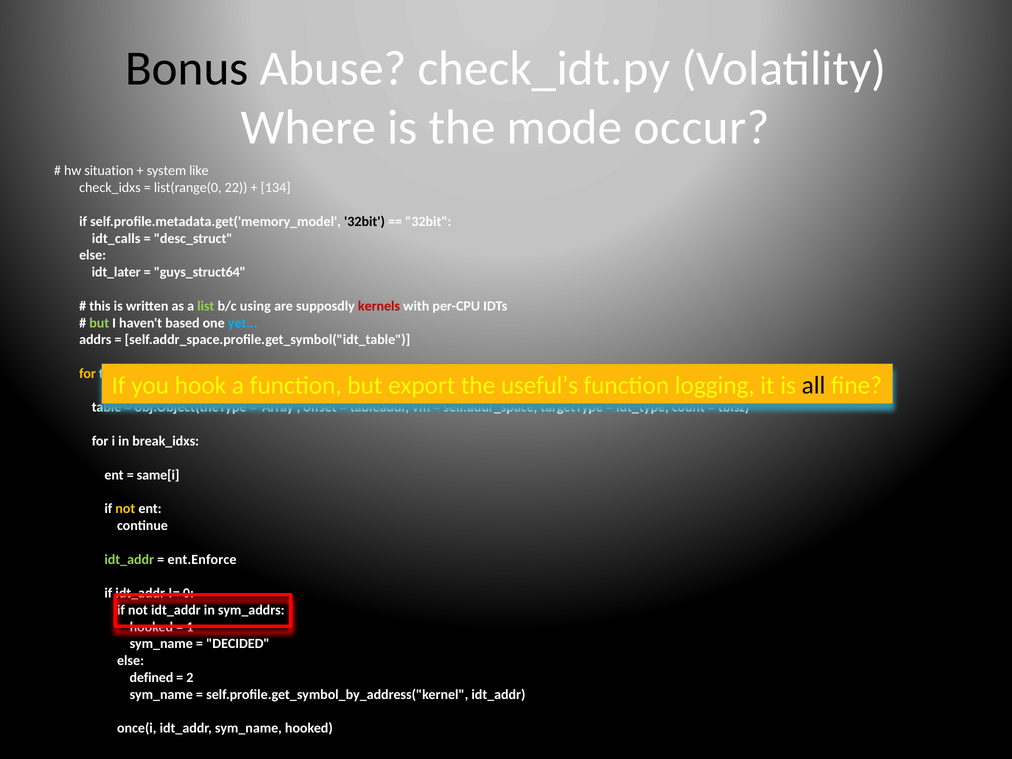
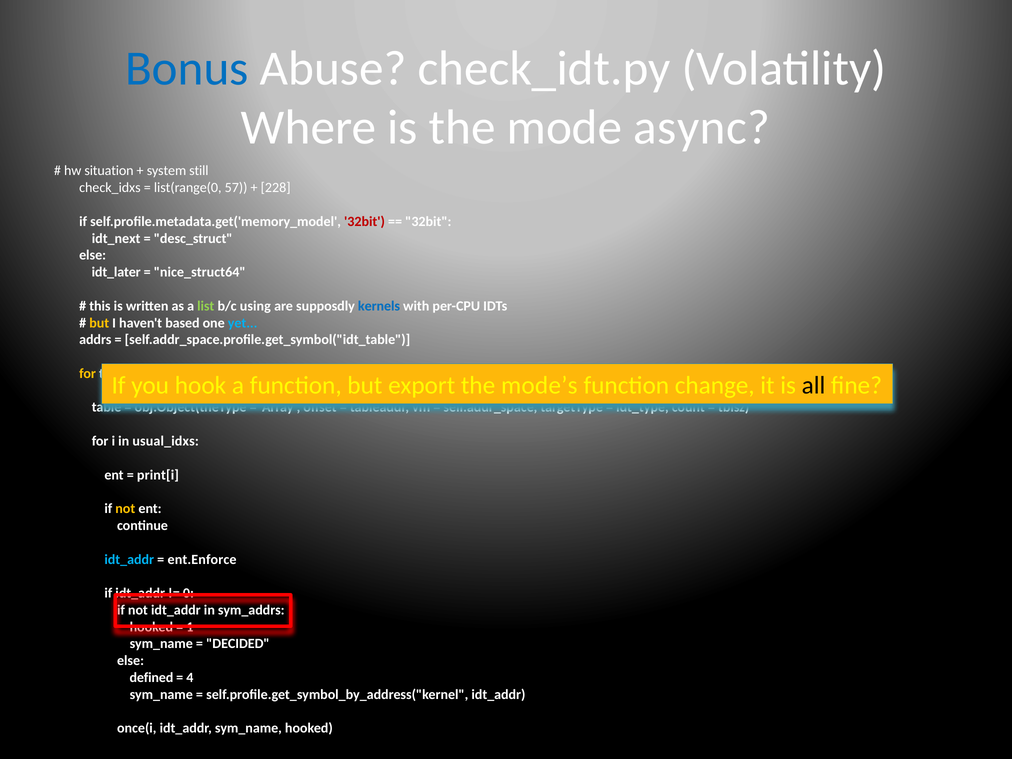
Bonus colour: black -> blue (187, 68)
occur: occur -> async (702, 127)
like: like -> still (199, 171)
22: 22 -> 57 (236, 188)
134: 134 -> 228 (276, 188)
32bit colour: black -> red (365, 222)
idt_calls: idt_calls -> idt_next (116, 238)
guys_struct64: guys_struct64 -> nice_struct64 (200, 272)
kernels colour: red -> blue (379, 306)
but colour: light green -> yellow (99, 323)
useful’s: useful’s -> mode’s (539, 385)
logging: logging -> change (715, 385)
break_idxs: break_idxs -> usual_idxs (166, 441)
same[i: same[i -> print[i (158, 475)
idt_addr colour: light green -> light blue (129, 559)
2: 2 -> 4 (190, 678)
